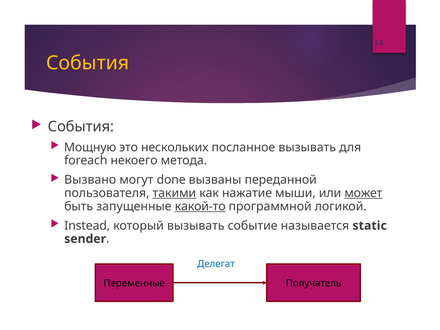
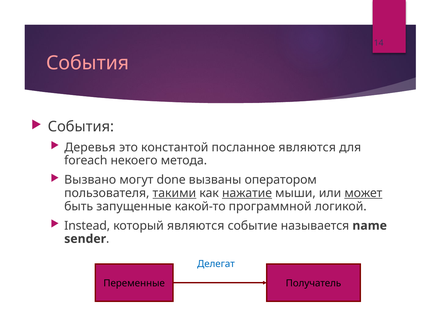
События colour: yellow -> pink (88, 63)
Мощную: Мощную -> Деревья (90, 147)
нескольких: нескольких -> константой (175, 147)
посланное вызывать: вызывать -> являются (307, 147)
переданной: переданной -> оператором (281, 180)
нажатие underline: none -> present (247, 193)
какой-то underline: present -> none (200, 206)
который вызывать: вызывать -> являются (196, 226)
static: static -> name (370, 226)
